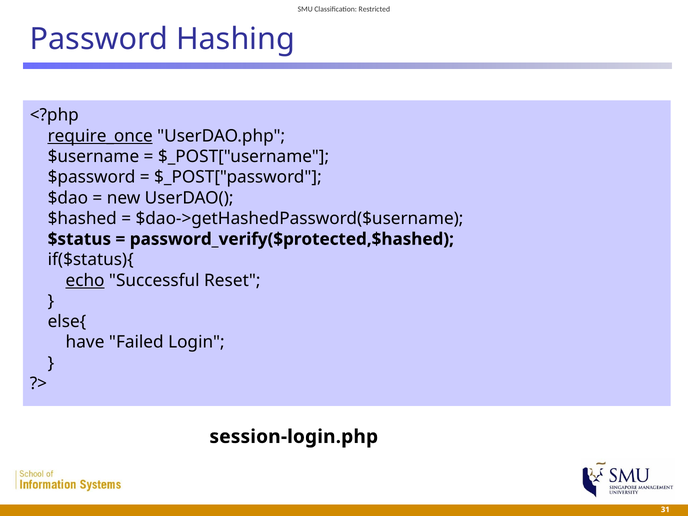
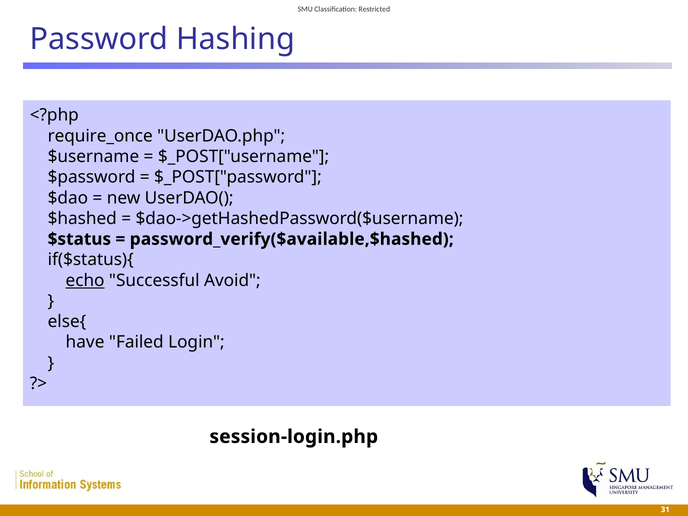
require_once underline: present -> none (100, 136)
password_verify($protected,$hashed: password_verify($protected,$hashed -> password_verify($available,$hashed (292, 239)
Reset: Reset -> Avoid (232, 280)
